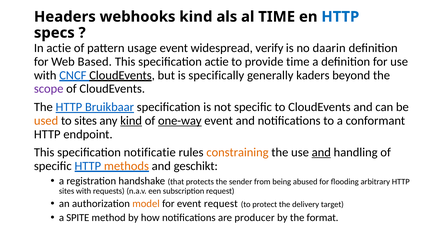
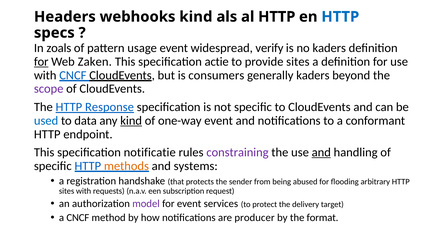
al TIME: TIME -> HTTP (277, 17)
In actie: actie -> zoals (59, 48)
no daarin: daarin -> kaders (329, 48)
for underline: none -> present (41, 62)
Based: Based -> Zaken (95, 62)
provide time: time -> sites (298, 62)
specifically: specifically -> consumers (216, 75)
Bruikbaar: Bruikbaar -> Response (110, 107)
used colour: orange -> blue (46, 121)
to sites: sites -> data (86, 121)
one-way underline: present -> none (180, 121)
constraining colour: orange -> purple (237, 153)
geschikt: geschikt -> systems (196, 166)
model colour: orange -> purple (146, 204)
event request: request -> services (221, 204)
a SPITE: SPITE -> CNCF (78, 218)
